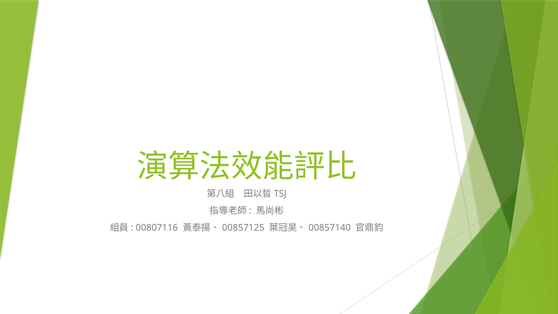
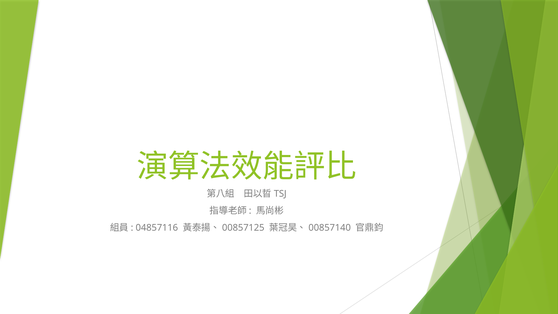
00807116: 00807116 -> 04857116 (157, 228)
